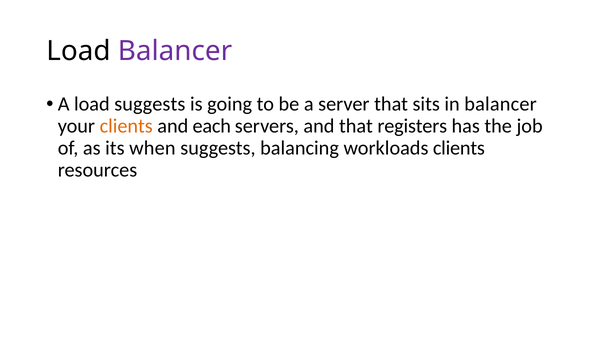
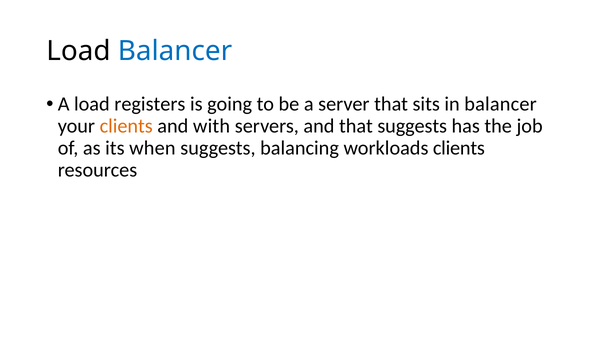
Balancer colour: purple -> blue (175, 51)
load suggests: suggests -> registers (150, 104)
each: each -> with (212, 126)
that registers: registers -> suggests (412, 126)
